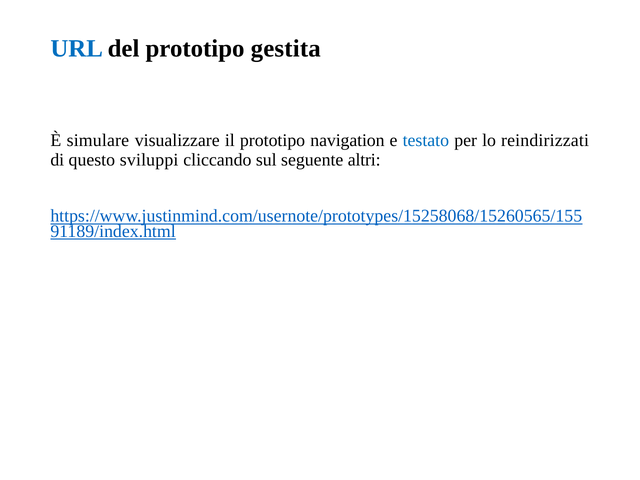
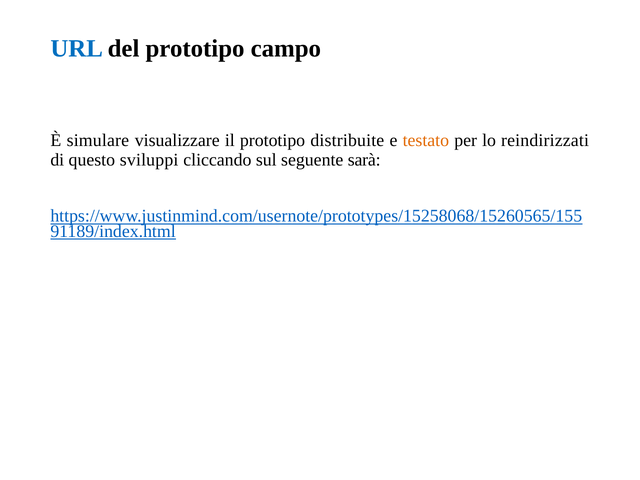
gestita: gestita -> campo (286, 49)
navigation: navigation -> distribuite (347, 140)
testato colour: blue -> orange (426, 140)
altri: altri -> sarà (364, 160)
